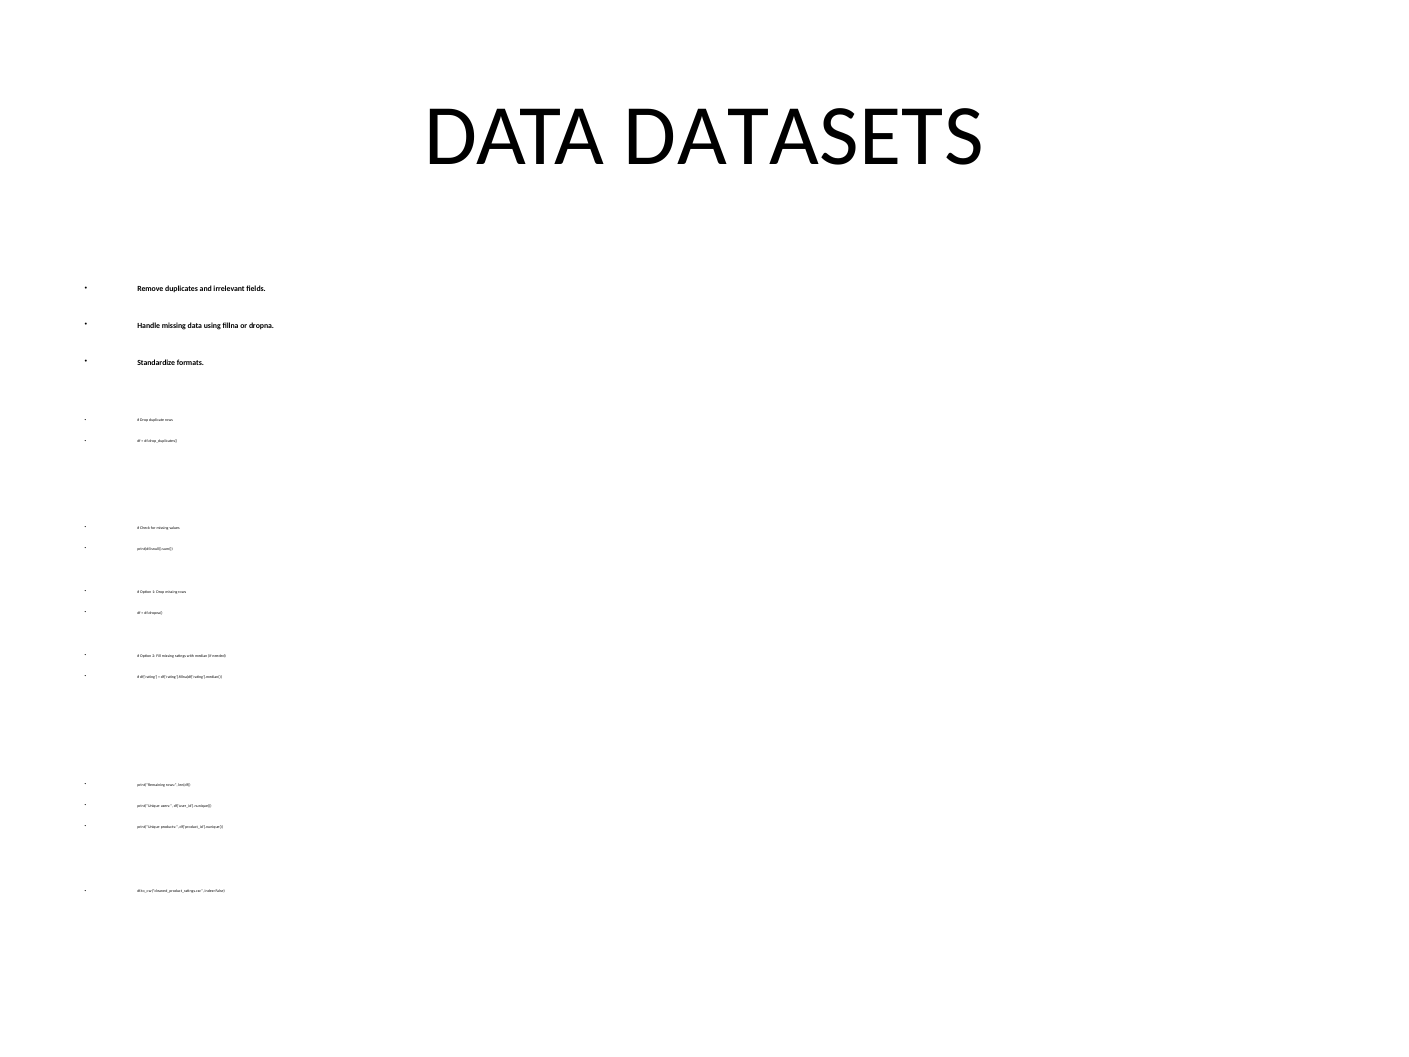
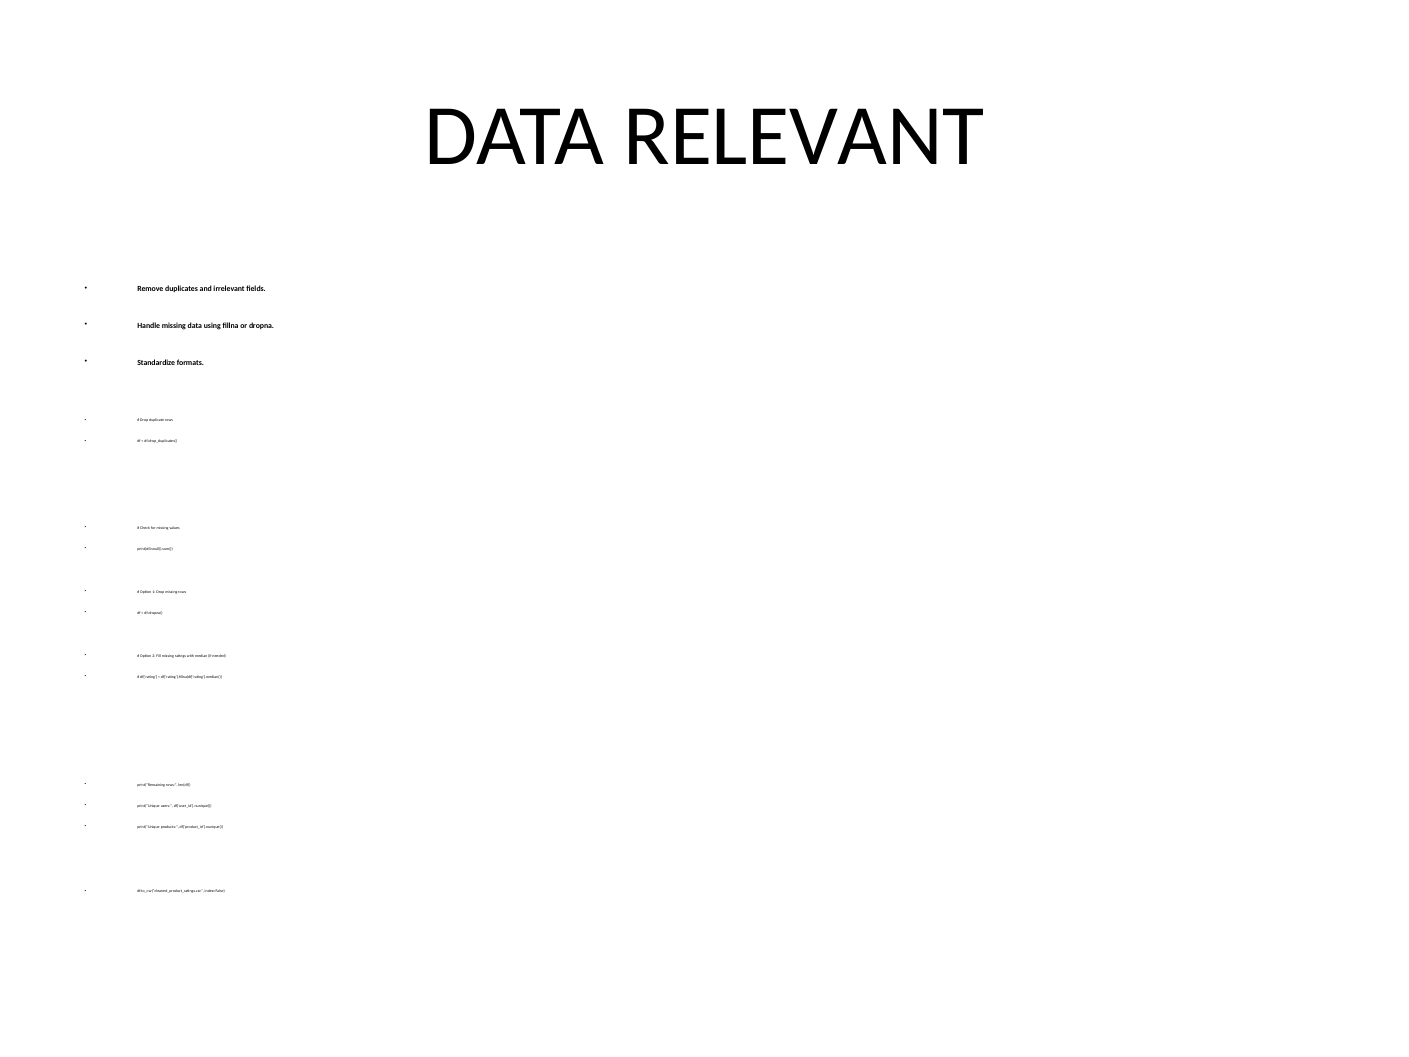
DATASETS: DATASETS -> RELEVANT (804, 136)
